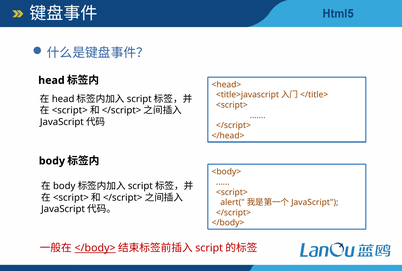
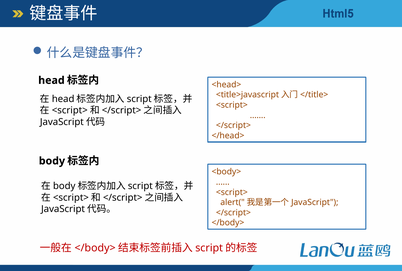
</body> underline: present -> none (95, 248)
